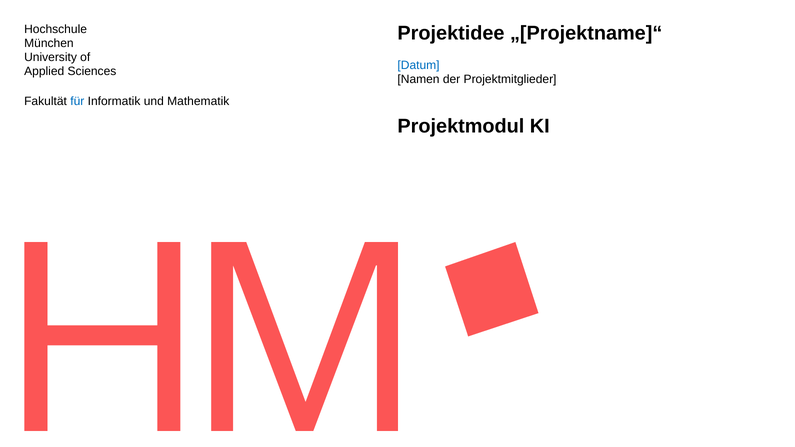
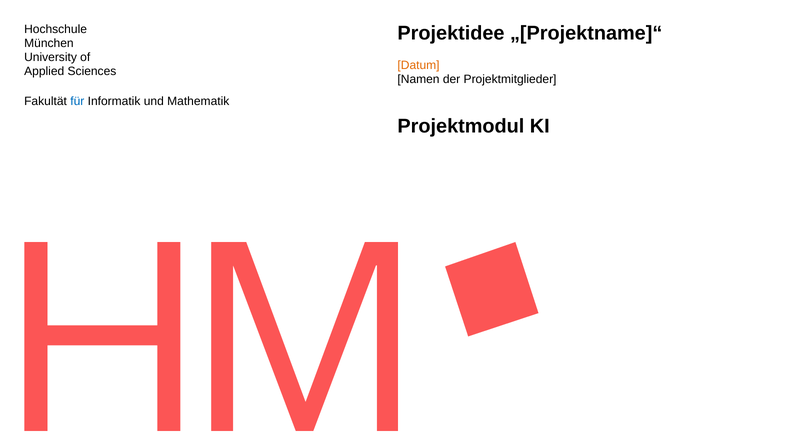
Datum colour: blue -> orange (419, 65)
